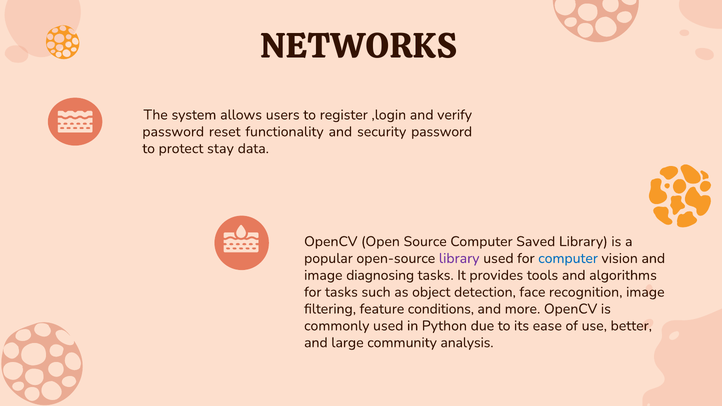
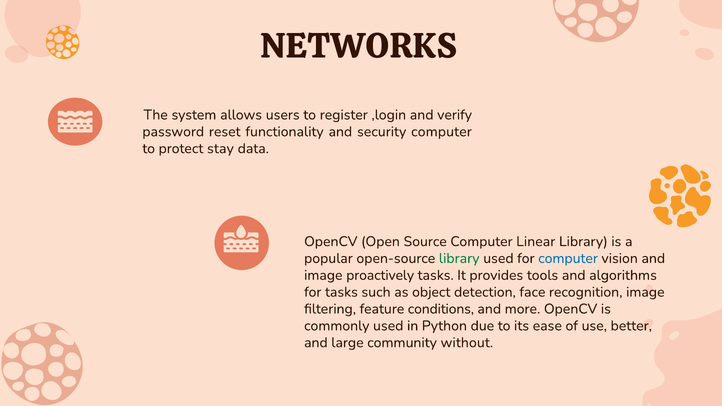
security password: password -> computer (441, 132)
Saved: Saved -> Linear (536, 242)
library colour: purple -> green (459, 258)
diagnosing: diagnosing -> proactively (380, 275)
analysis: analysis -> without (467, 343)
